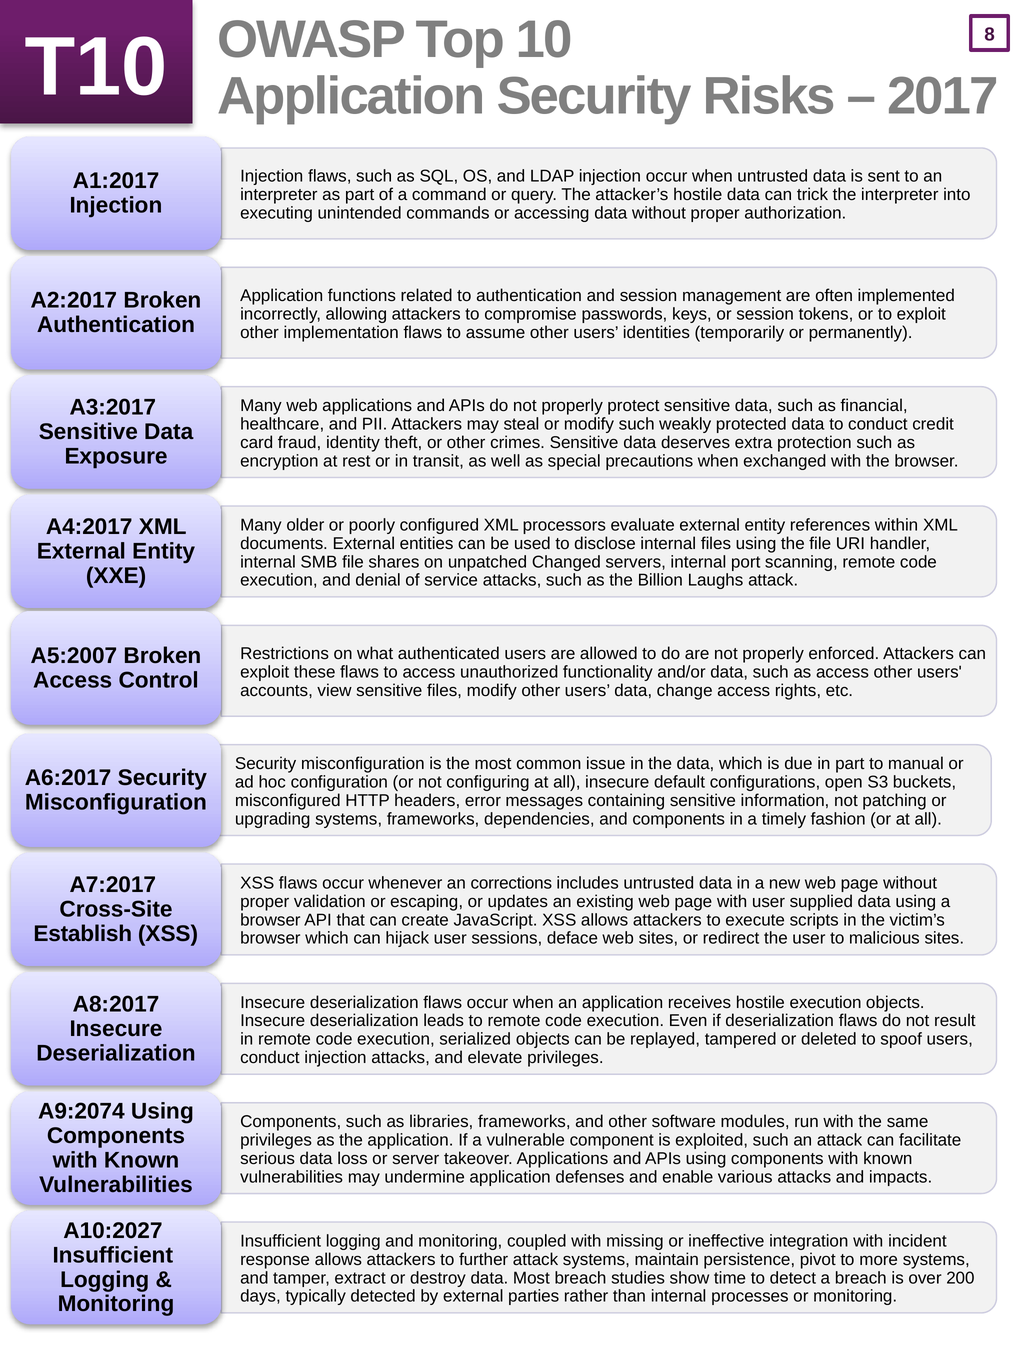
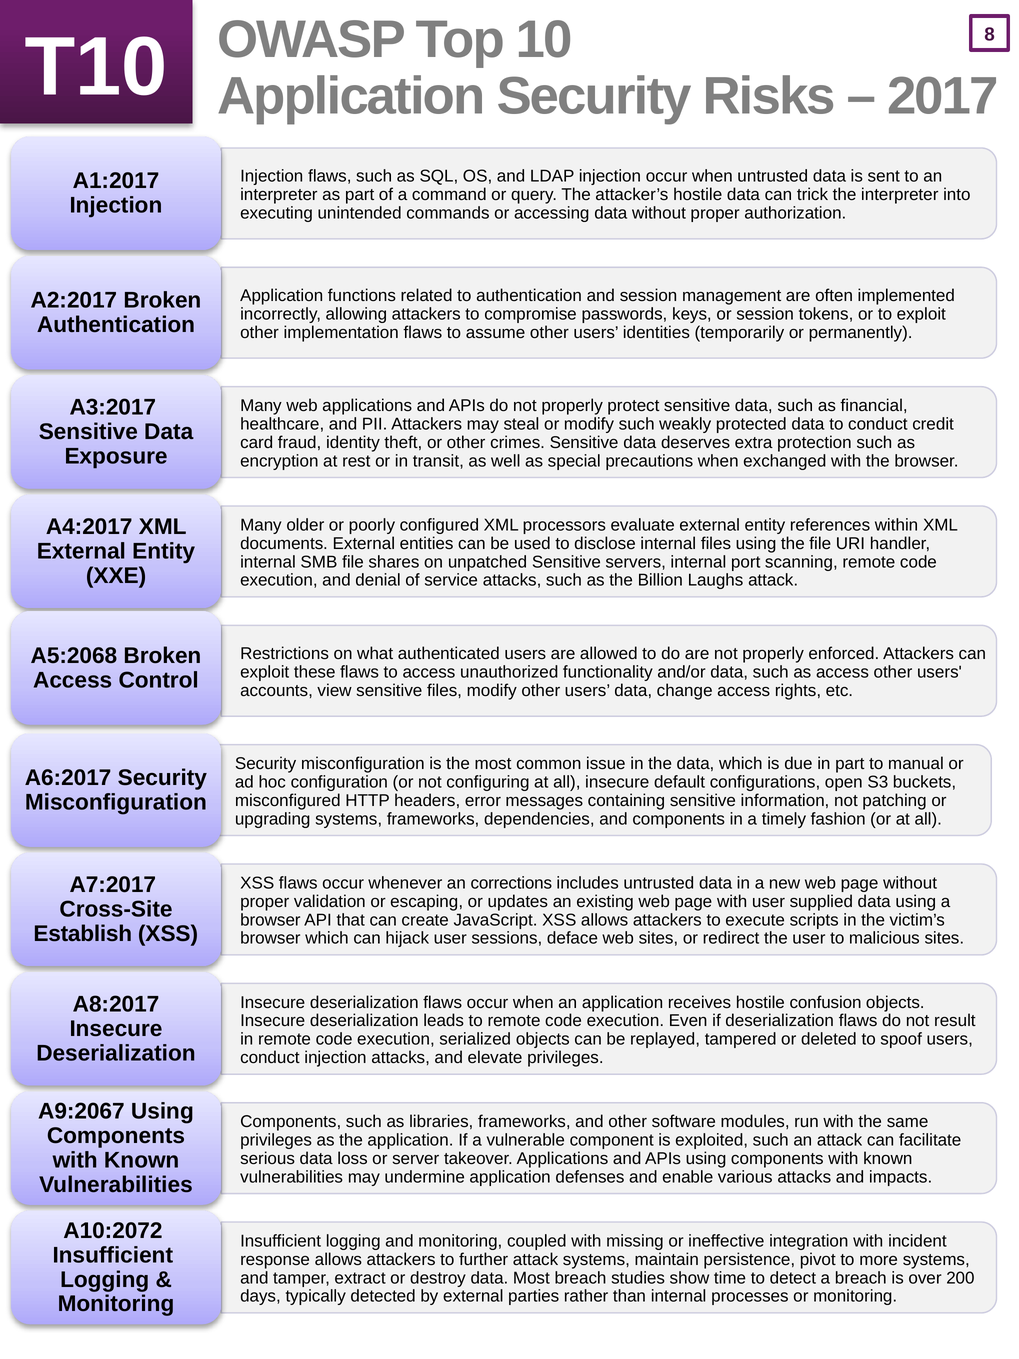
unpatched Changed: Changed -> Sensitive (566, 562)
A5:2007: A5:2007 -> A5:2068 (74, 655)
hostile execution: execution -> confusion (826, 1002)
A9:2074: A9:2074 -> A9:2067 (81, 1111)
A10:2027: A10:2027 -> A10:2072 (113, 1230)
